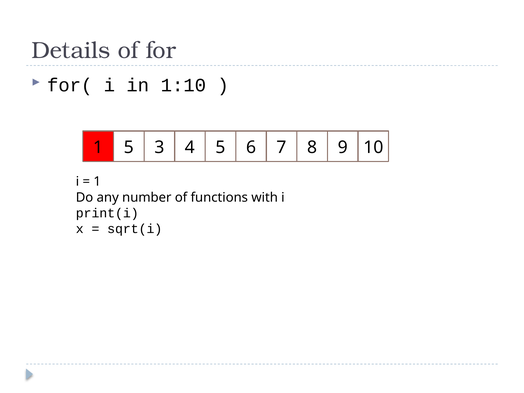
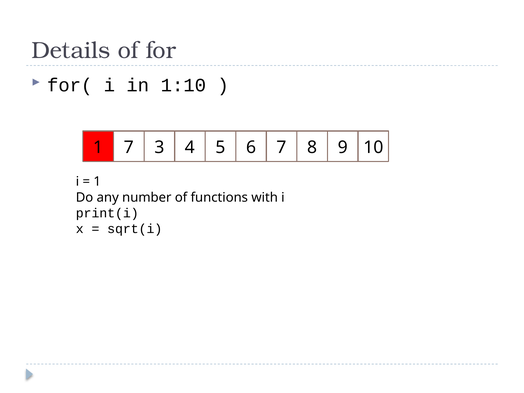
1 5: 5 -> 7 (129, 147)
